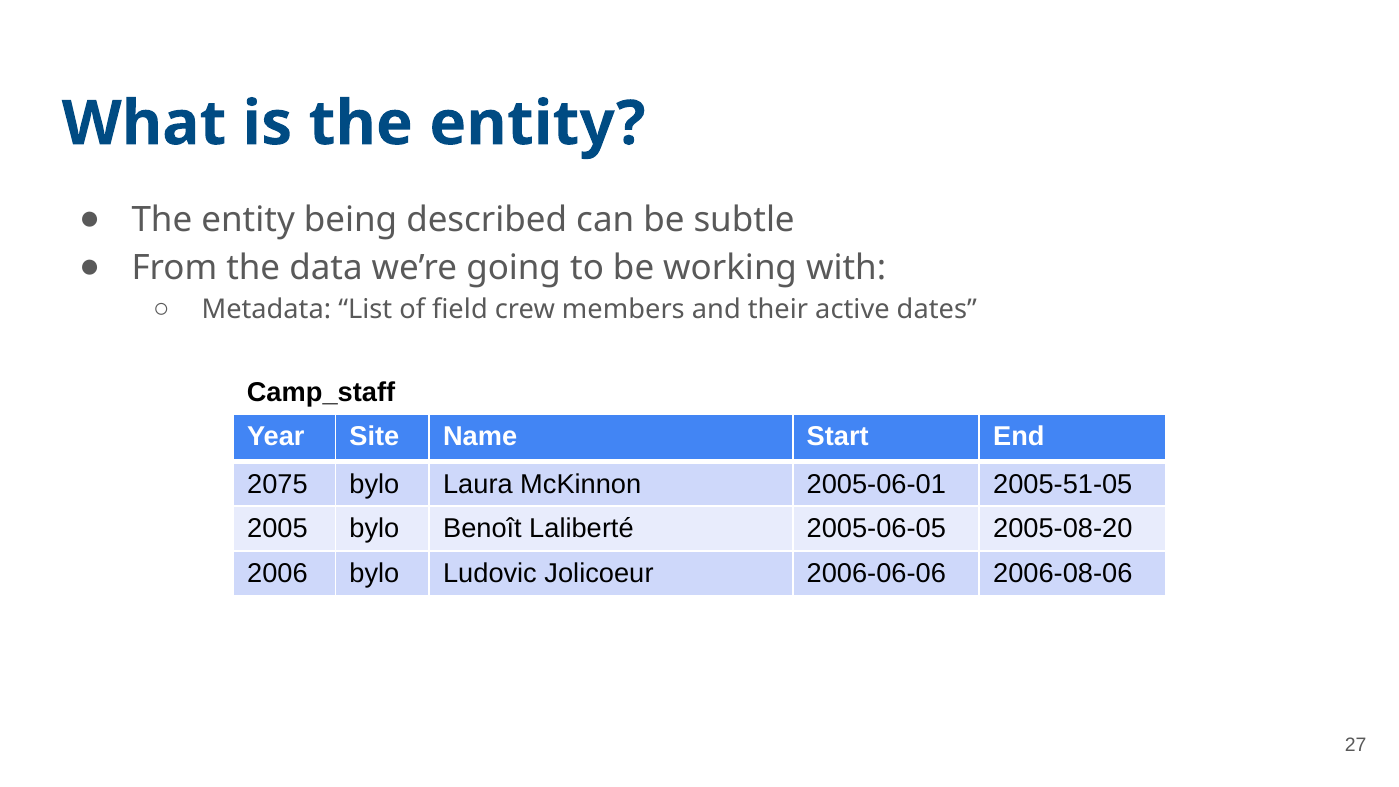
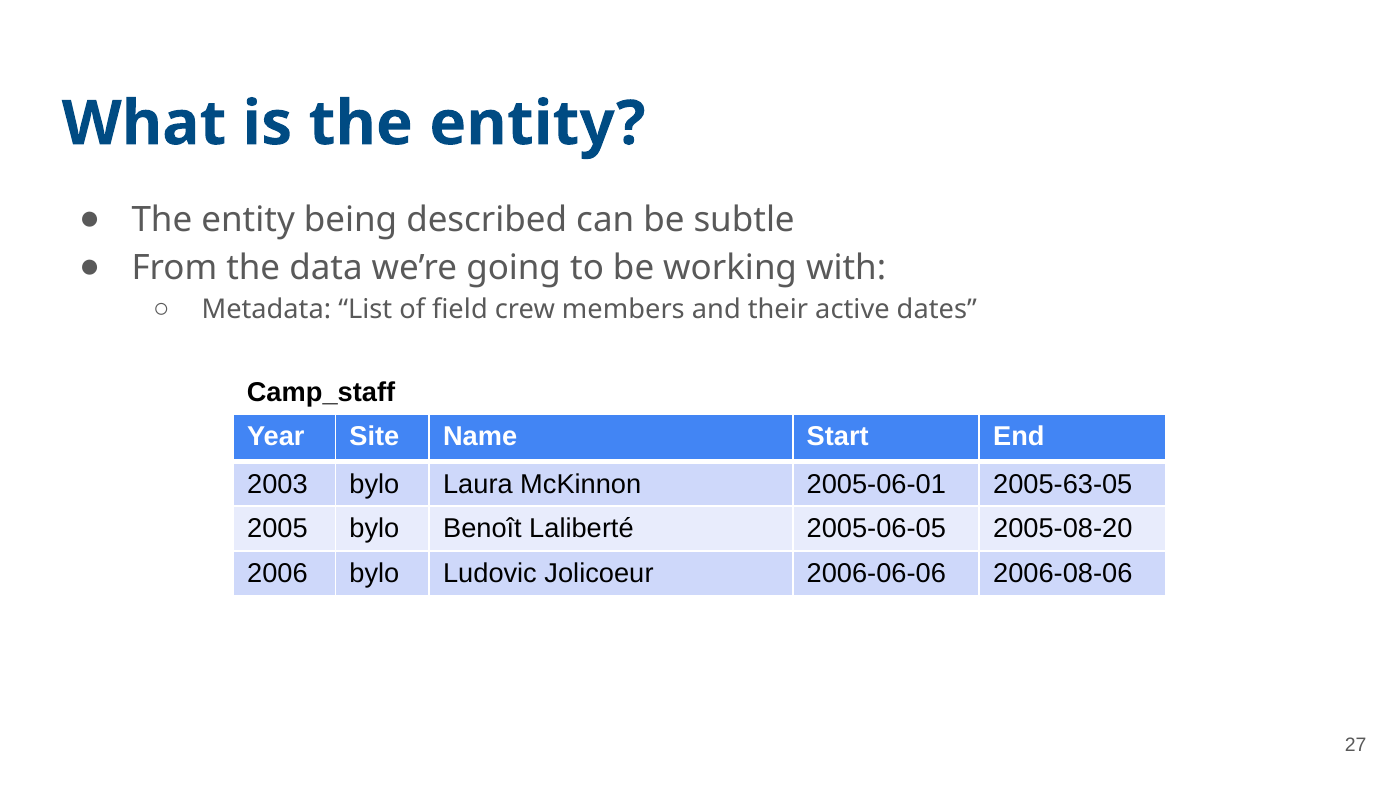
2075: 2075 -> 2003 (277, 484)
2005-51-05: 2005-51-05 -> 2005-63-05 (1063, 484)
